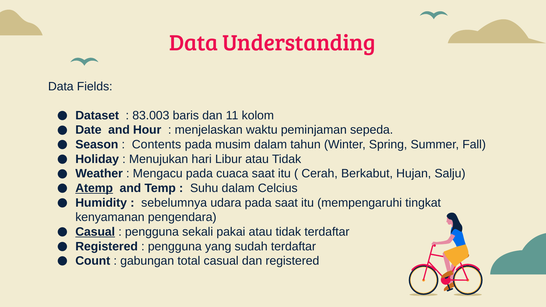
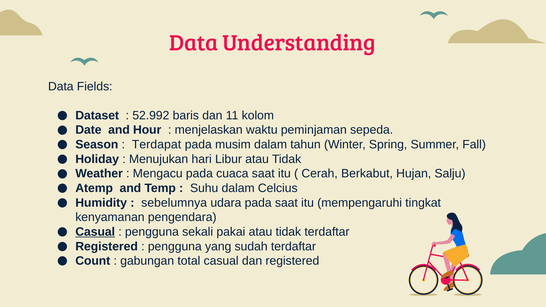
83.003: 83.003 -> 52.992 (151, 115)
Contents: Contents -> Terdapat (157, 145)
Atemp underline: present -> none (94, 188)
